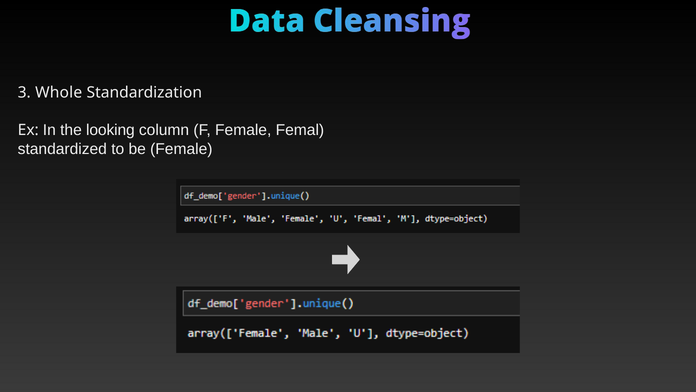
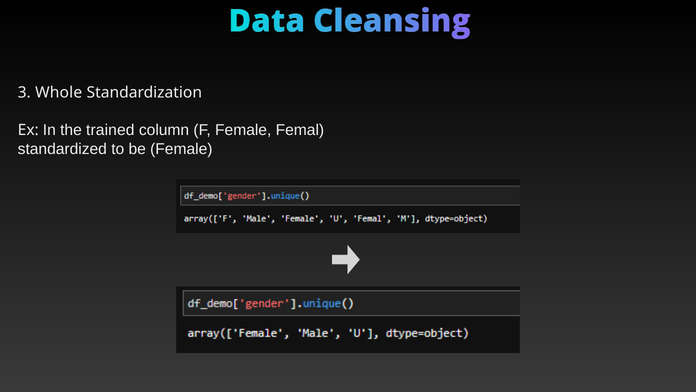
looking: looking -> trained (110, 130)
